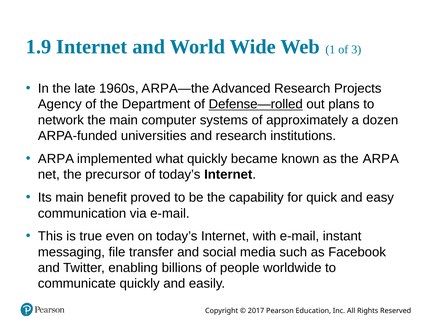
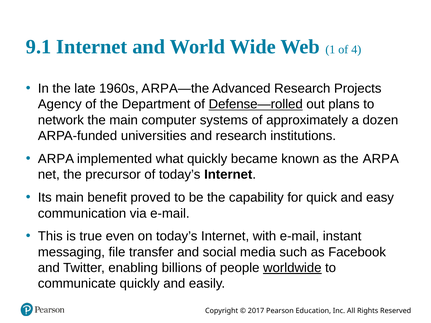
1.9: 1.9 -> 9.1 (39, 47)
3: 3 -> 4 (356, 50)
worldwide underline: none -> present (292, 268)
